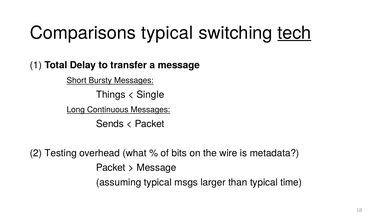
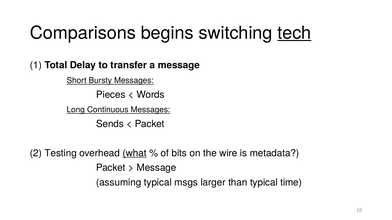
Comparisons typical: typical -> begins (167, 33)
Things: Things -> Pieces (111, 95)
Single: Single -> Words (150, 95)
what underline: none -> present (135, 153)
